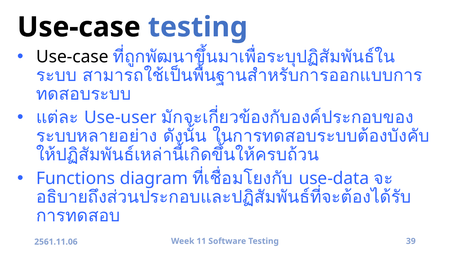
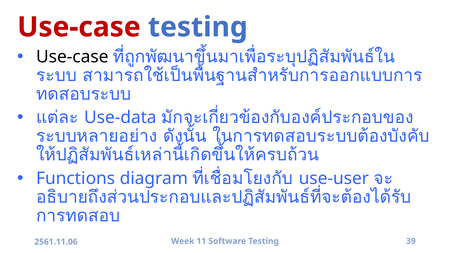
Use-case colour: black -> red (79, 27)
Use-user: Use-user -> Use-data (120, 118)
use-data: use-data -> use-user (334, 178)
